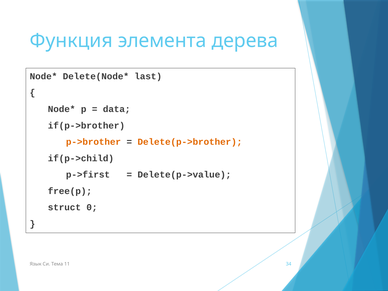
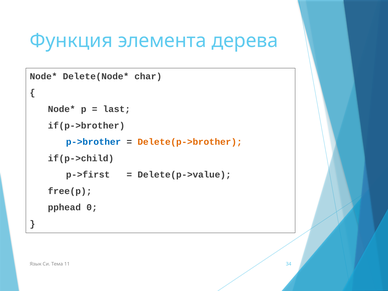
last: last -> char (148, 76)
data: data -> last (117, 109)
p->brother colour: orange -> blue (93, 142)
struct: struct -> pphead (64, 207)
